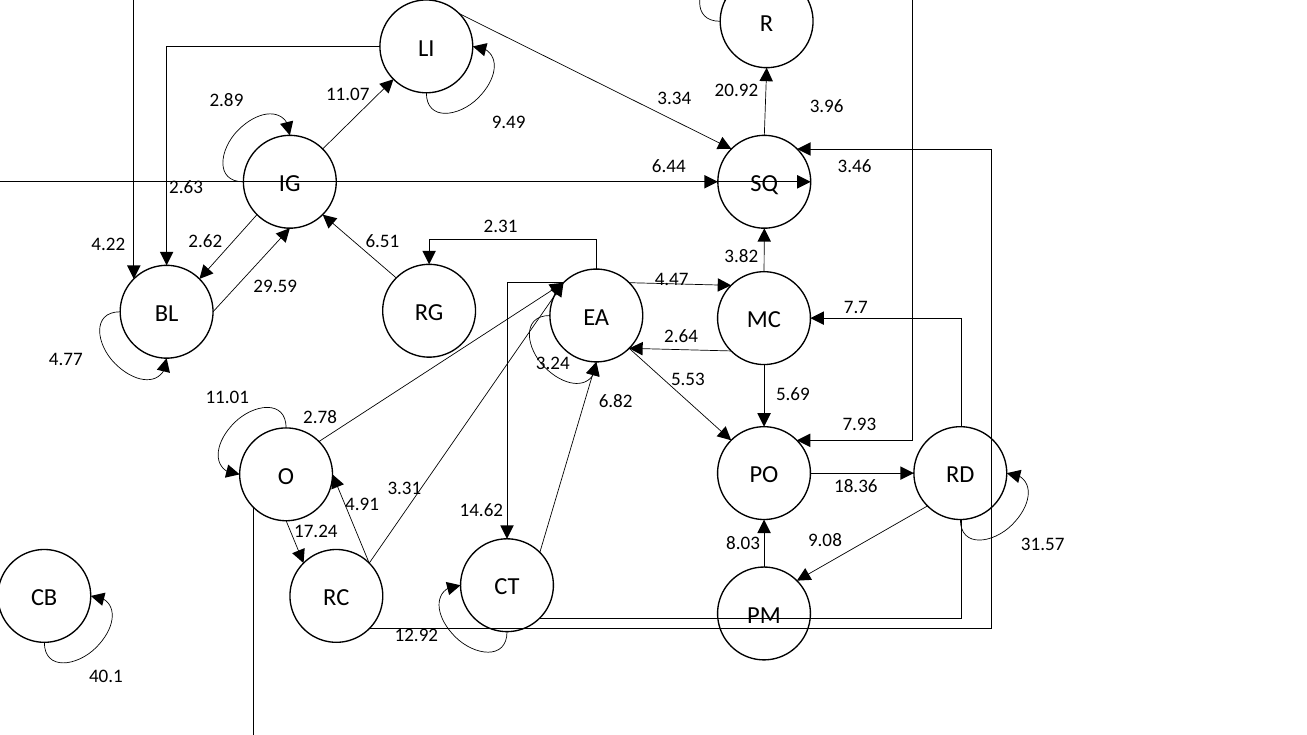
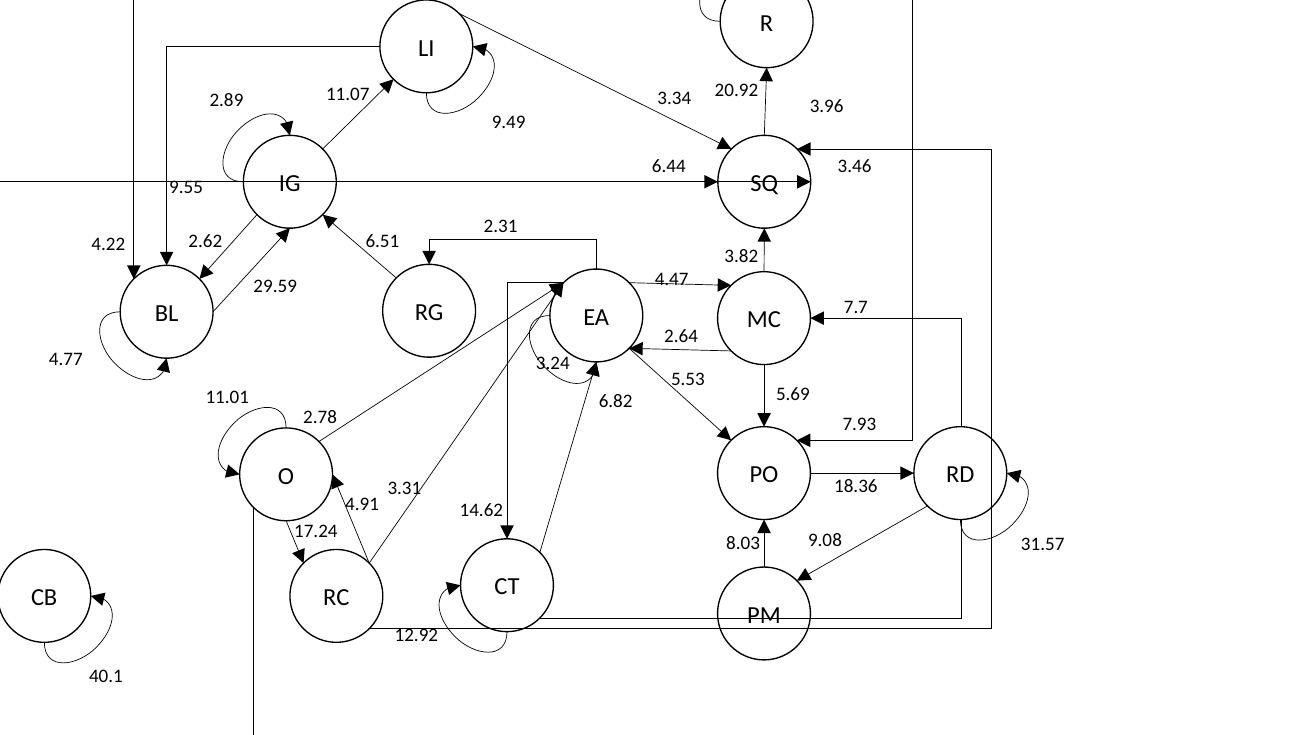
2.63: 2.63 -> 9.55 (186, 187)
